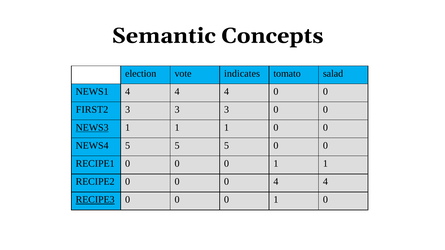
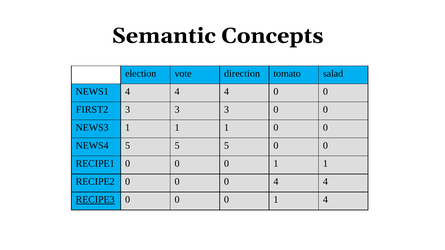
indicates: indicates -> direction (242, 74)
NEWS3 underline: present -> none (92, 128)
0 1 0: 0 -> 4 (325, 200)
